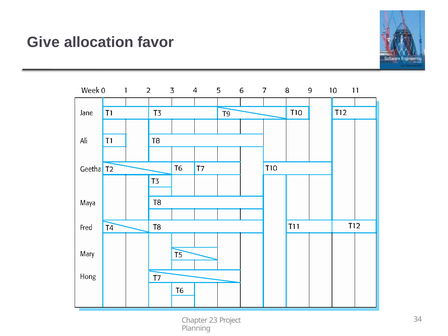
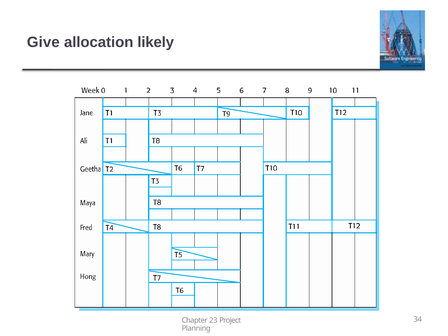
favor: favor -> likely (156, 42)
